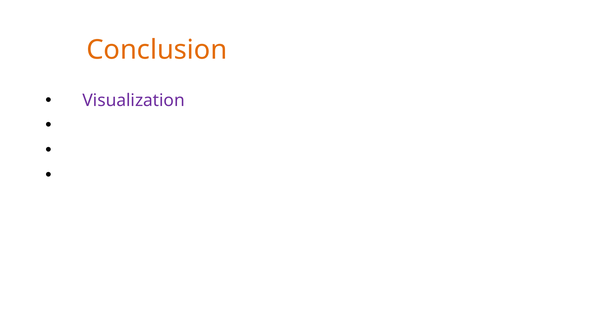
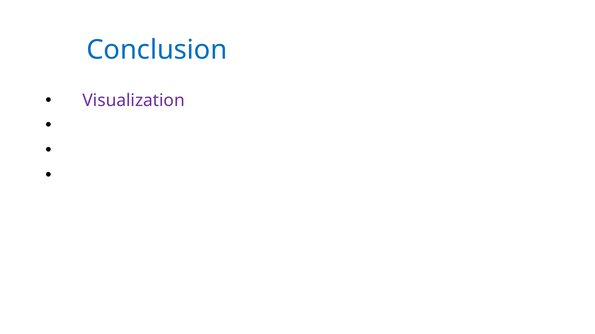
Conclusion colour: orange -> blue (157, 50)
